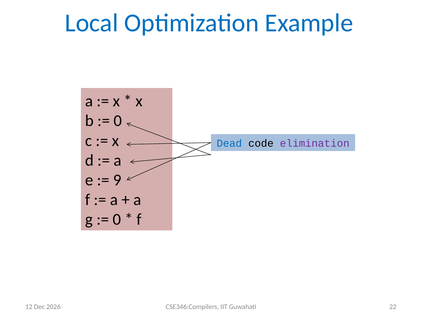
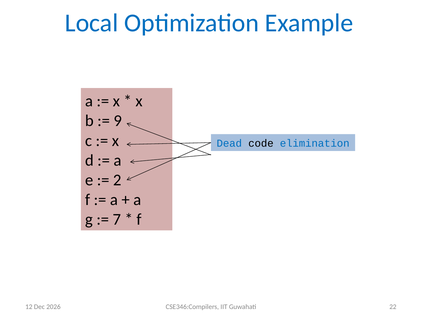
0: 0 -> 9 (118, 121)
elimination colour: purple -> blue (315, 143)
9: 9 -> 2 (117, 180)
0: 0 -> 7 (117, 219)
